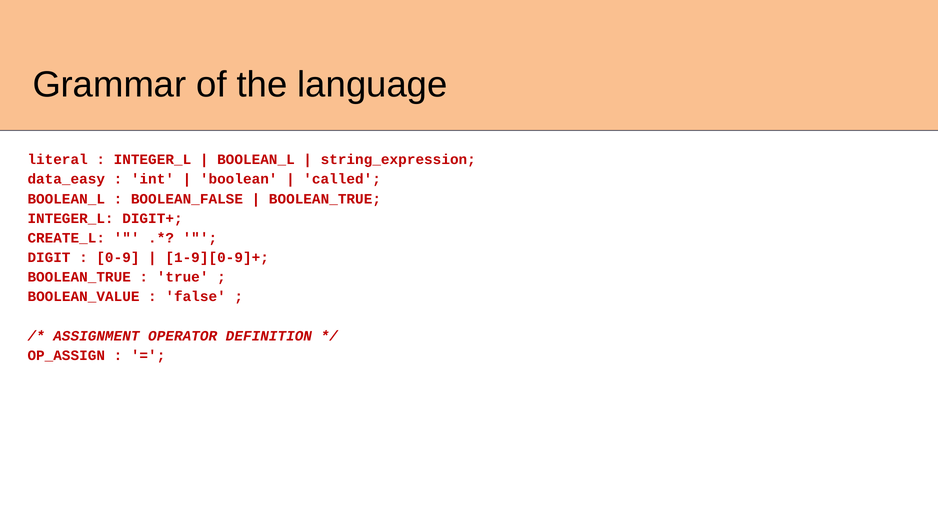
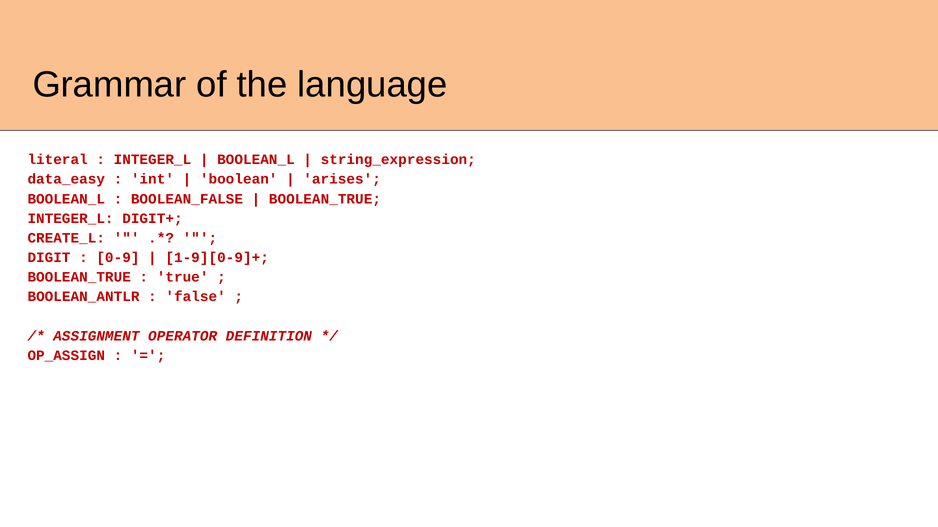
called: called -> arises (342, 179)
BOOLEAN_VALUE: BOOLEAN_VALUE -> BOOLEAN_ANTLR (83, 297)
